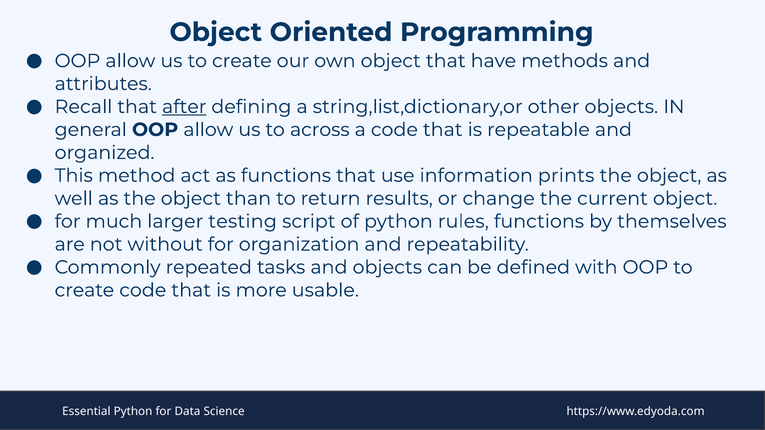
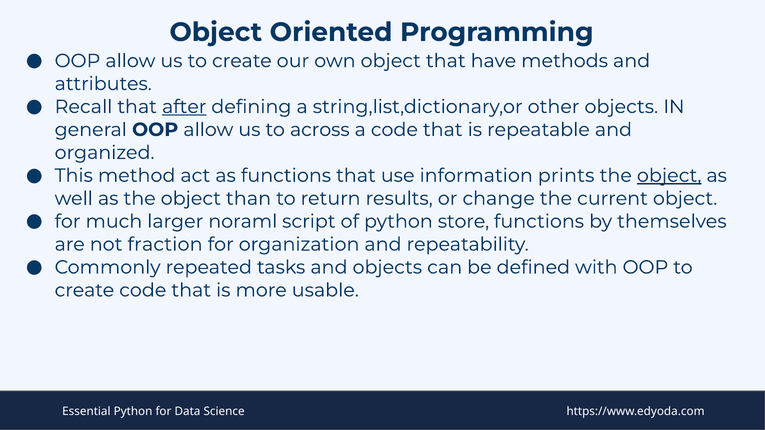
object underline: none -> present (669, 176)
testing: testing -> noraml (243, 222)
rules: rules -> store (463, 222)
without: without -> fraction (165, 245)
